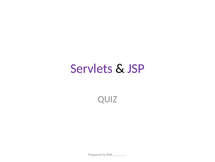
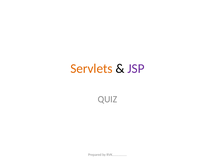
Servlets colour: purple -> orange (91, 68)
